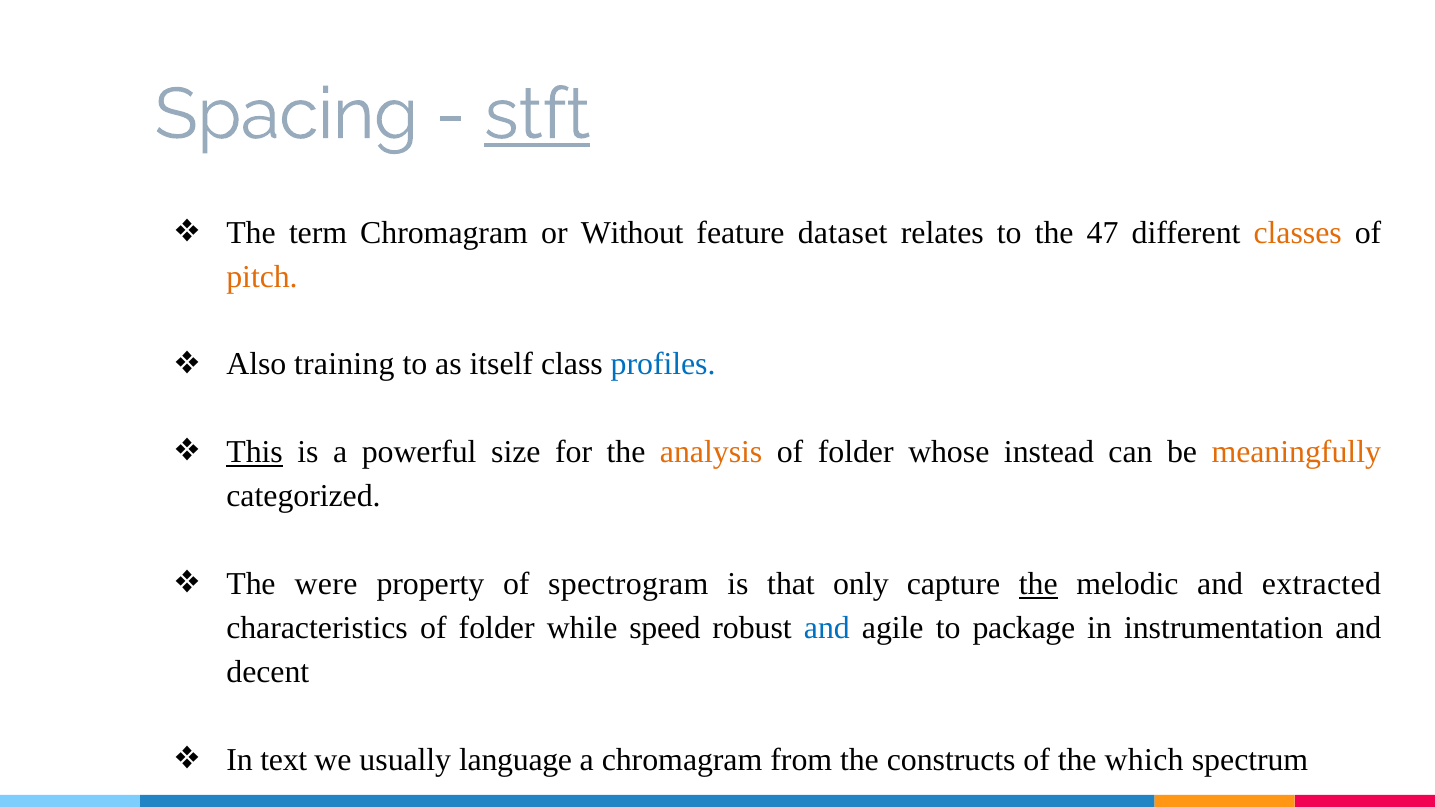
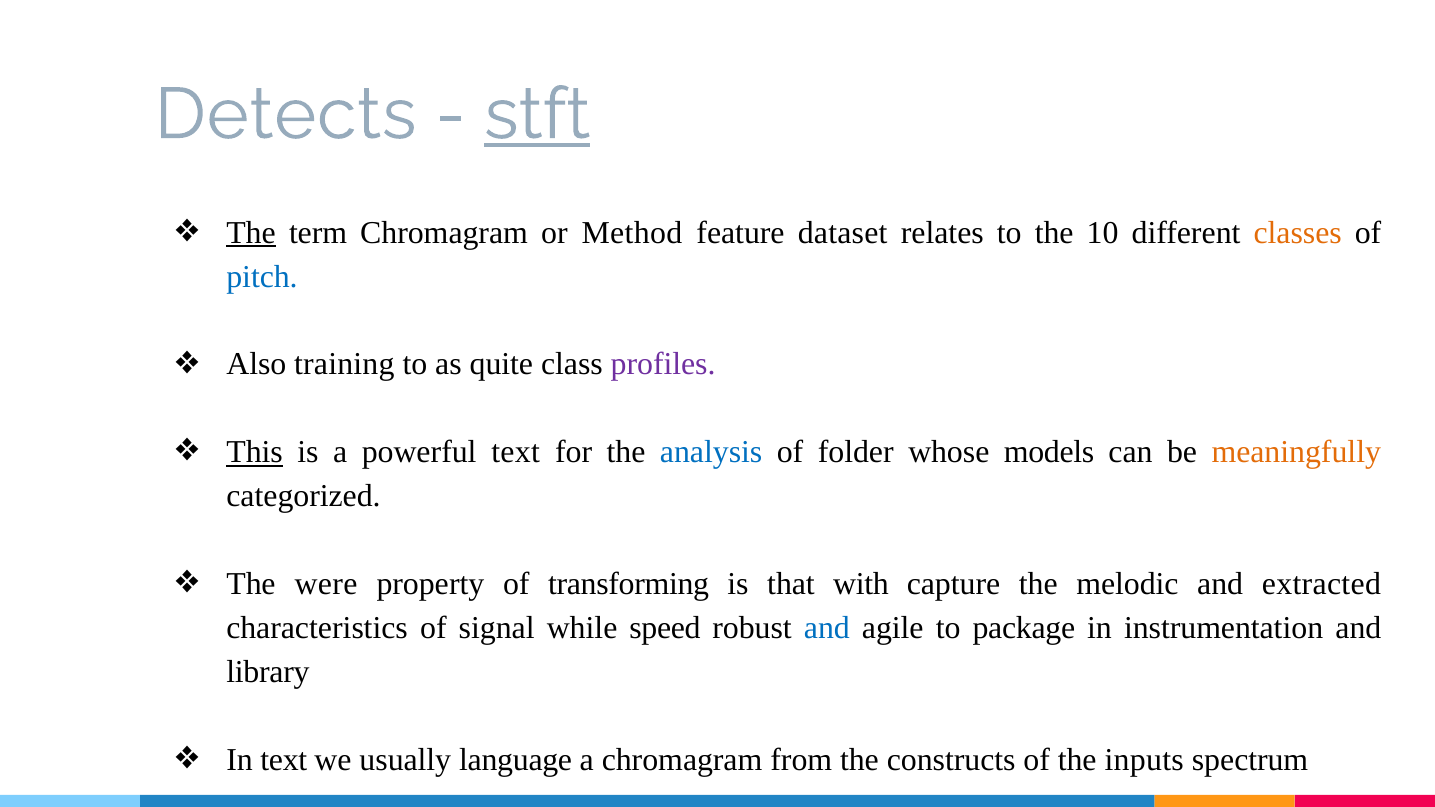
Spacing: Spacing -> Detects (286, 114)
The underline: none -> present (251, 233)
Without: Without -> Method (632, 233)
47: 47 -> 10 (1103, 233)
pitch colour: orange -> blue (262, 277)
itself: itself -> quite (501, 365)
profiles colour: blue -> purple (663, 365)
powerful size: size -> text (516, 452)
analysis colour: orange -> blue (711, 452)
instead: instead -> models (1049, 452)
spectrogram: spectrogram -> transforming (629, 584)
only: only -> with (861, 584)
the underline: present -> none (1038, 584)
characteristics of folder: folder -> signal (497, 628)
decent: decent -> library (268, 672)
which: which -> inputs (1144, 760)
